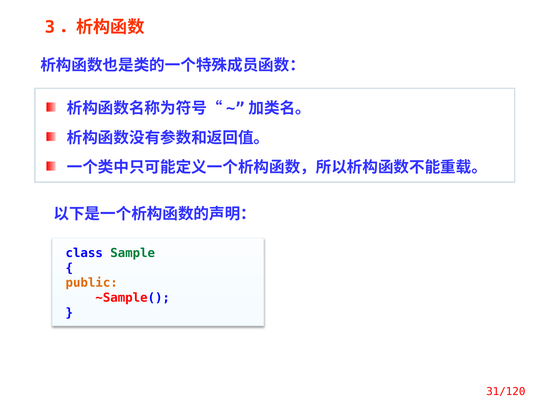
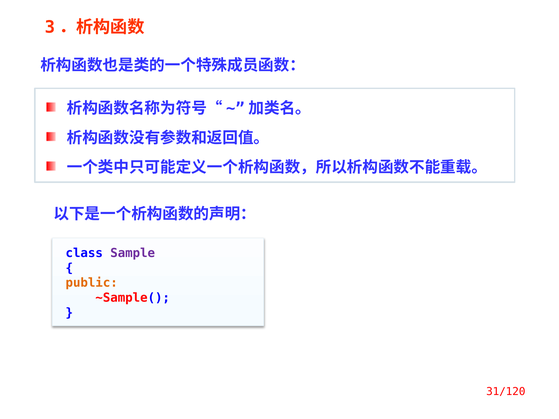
Sample colour: green -> purple (133, 253)
